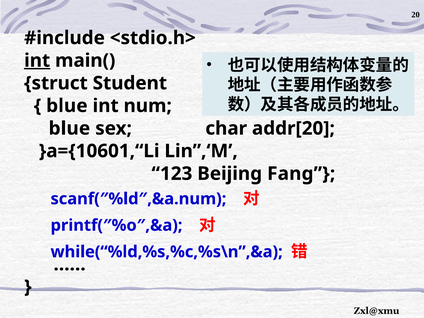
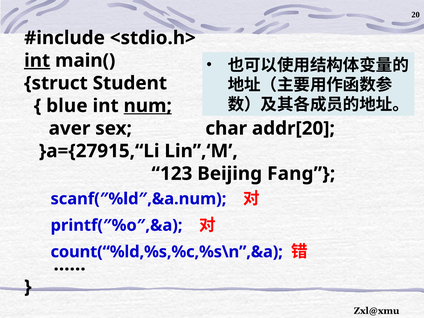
num underline: none -> present (148, 106)
blue: blue -> aver (69, 128)
}a={10601,“Li: }a={10601,“Li -> }a={27915,“Li (99, 151)
while(“%ld,%s,%c,%s\n”,&a: while(“%ld,%s,%c,%s\n”,&a -> count(“%ld,%s,%c,%s\n”,&a (167, 252)
